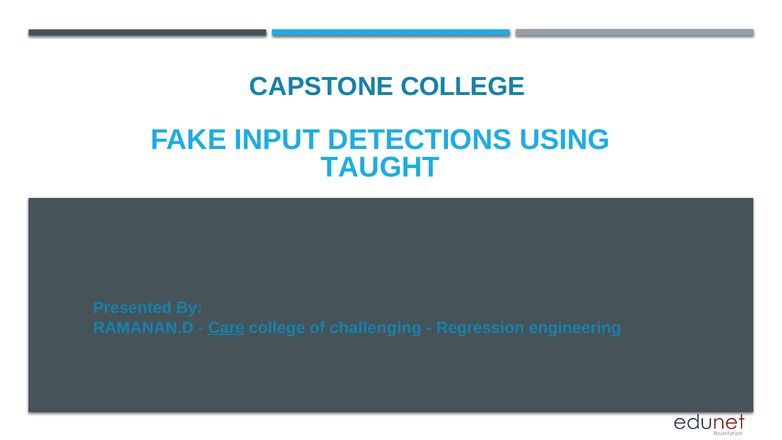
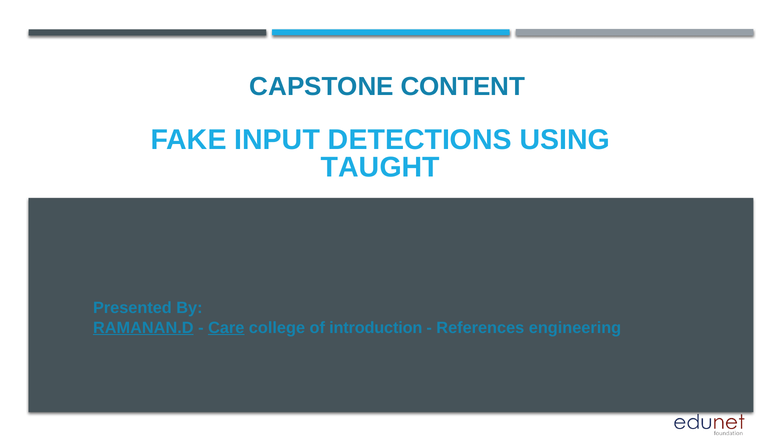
CAPSTONE COLLEGE: COLLEGE -> CONTENT (463, 87)
RAMANAN.D underline: none -> present (143, 328)
challenging: challenging -> introduction (376, 328)
Regression: Regression -> References (480, 328)
